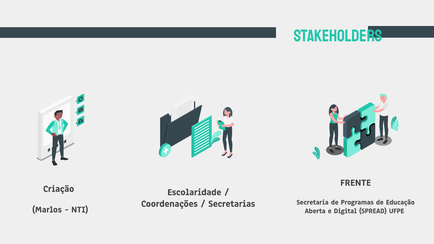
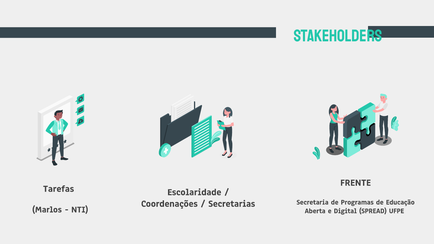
Criação: Criação -> Tarefas (59, 189)
